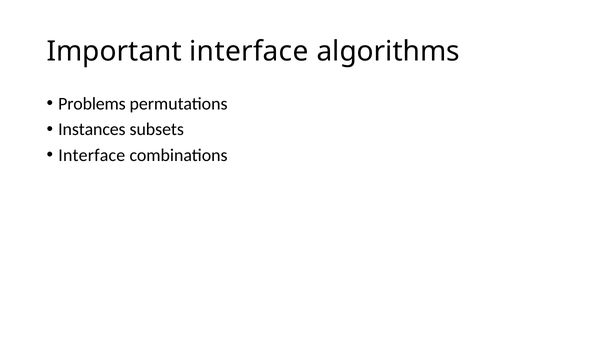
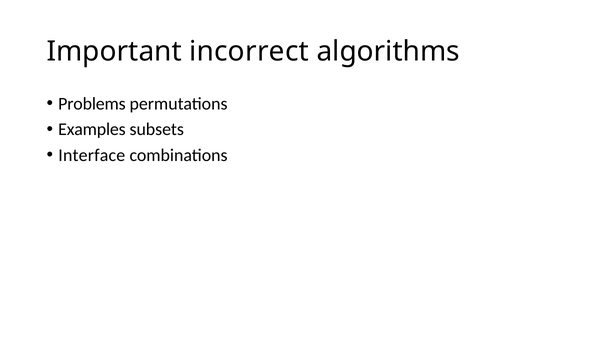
Important interface: interface -> incorrect (249, 51)
Instances: Instances -> Examples (92, 129)
